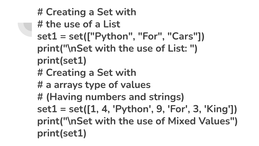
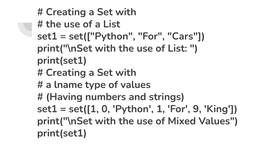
arrays: arrays -> lname (68, 84)
4: 4 -> 0 (106, 109)
9: 9 -> 1 (161, 109)
3: 3 -> 9 (197, 109)
